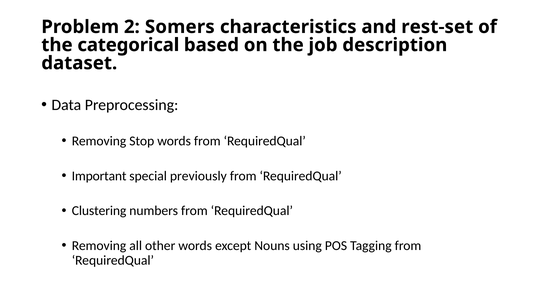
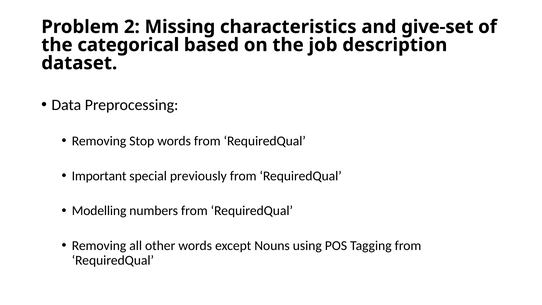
Somers: Somers -> Missing (180, 27)
rest-set: rest-set -> give-set (437, 27)
Clustering: Clustering -> Modelling (99, 211)
